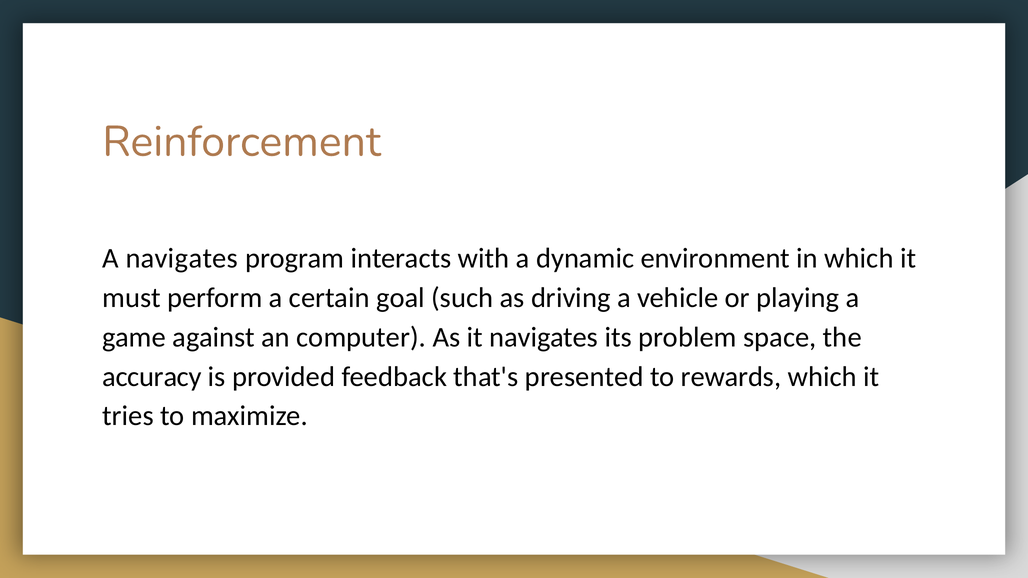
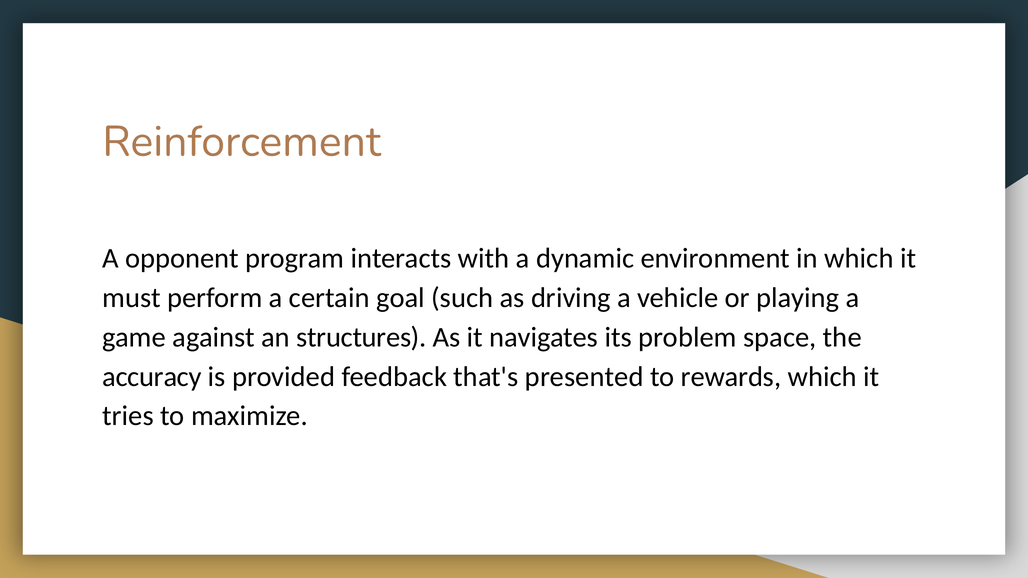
A navigates: navigates -> opponent (182, 258)
computer: computer -> structures (361, 337)
